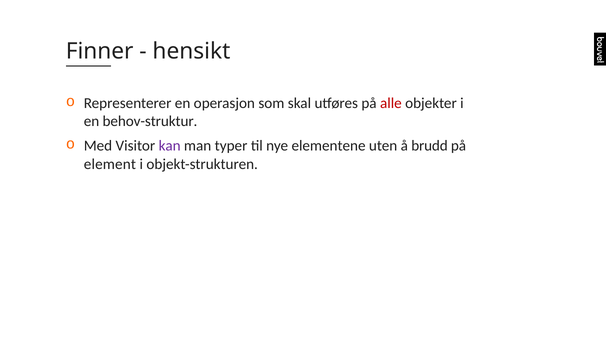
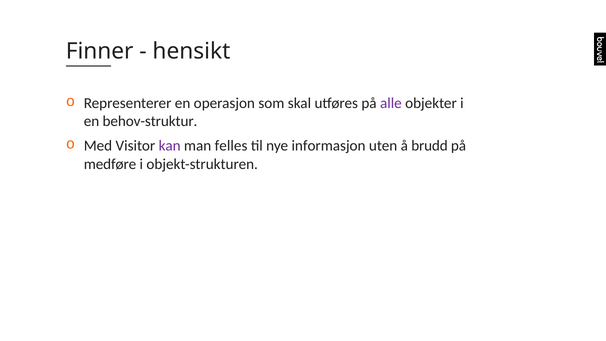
alle colour: red -> purple (391, 103)
typer: typer -> felles (231, 146)
elementene: elementene -> informasjon (329, 146)
element: element -> medføre (110, 164)
